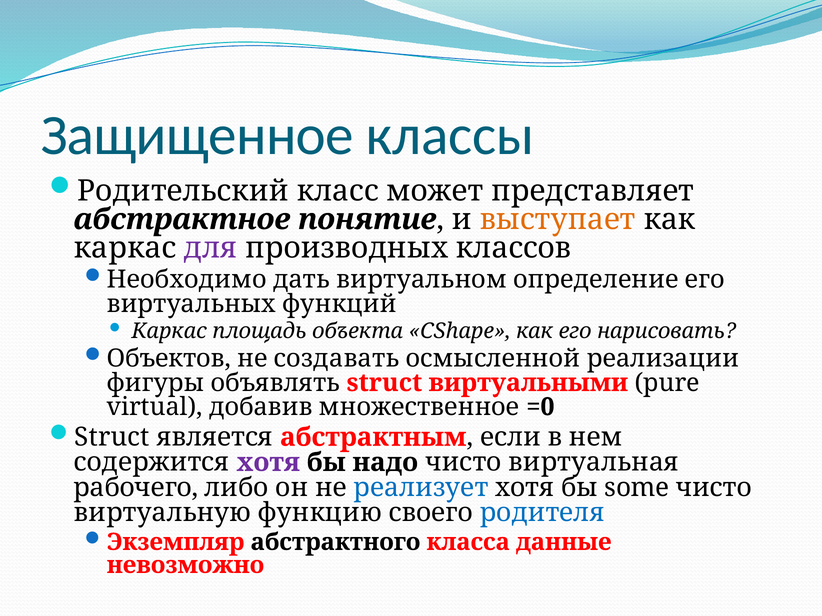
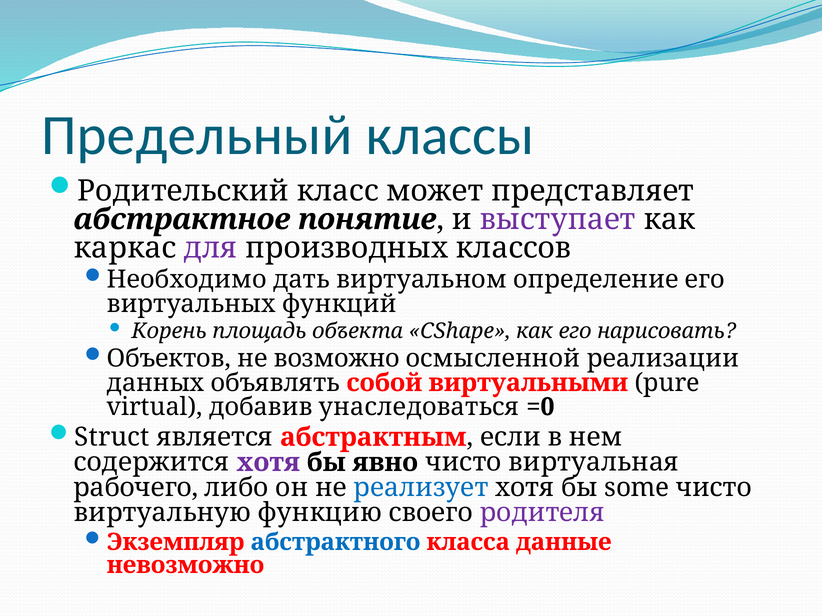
Защищенное: Защищенное -> Предельный (197, 136)
выступает colour: orange -> purple (558, 219)
Каркас: Каркас -> Корень (169, 331)
создавать: создавать -> возможно (337, 359)
фигуры: фигуры -> данных (156, 383)
объявлять struct: struct -> собой (384, 383)
множественное: множественное -> унаследоваться (419, 407)
надо: надо -> явно (385, 463)
родителя colour: blue -> purple (542, 513)
абстрактного colour: black -> blue (335, 542)
